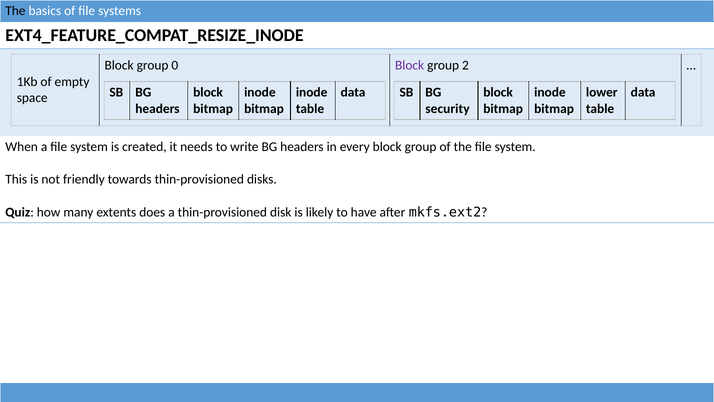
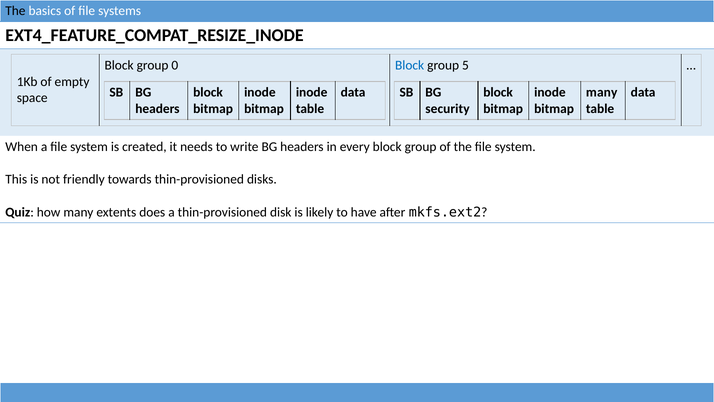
Block colour: purple -> blue (410, 65)
2: 2 -> 5 (465, 65)
lower: lower -> many (602, 92)
